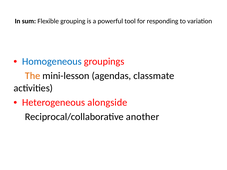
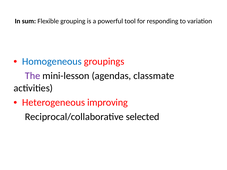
The colour: orange -> purple (33, 76)
alongside: alongside -> improving (107, 103)
another: another -> selected (143, 117)
